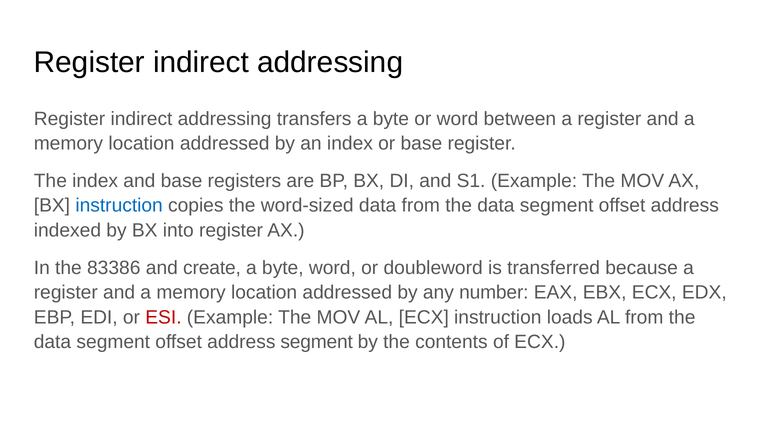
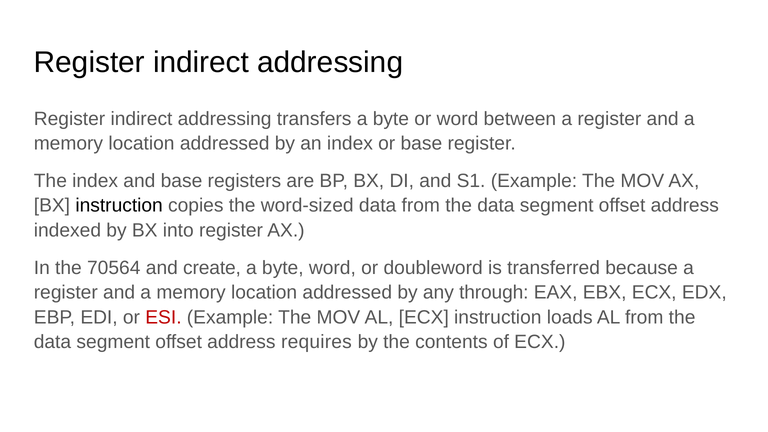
instruction colour: blue -> black (119, 206)
83386: 83386 -> 70564 (114, 268)
number: number -> through (494, 293)
address segment: segment -> requires (316, 342)
